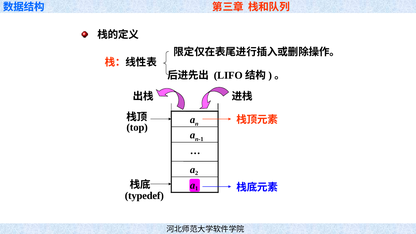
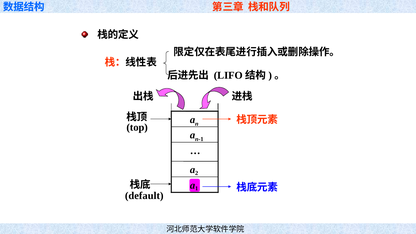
typedef: typedef -> default (144, 196)
